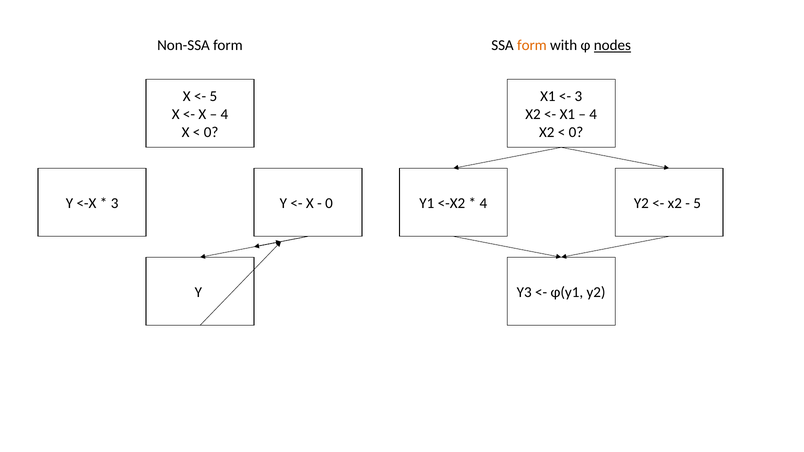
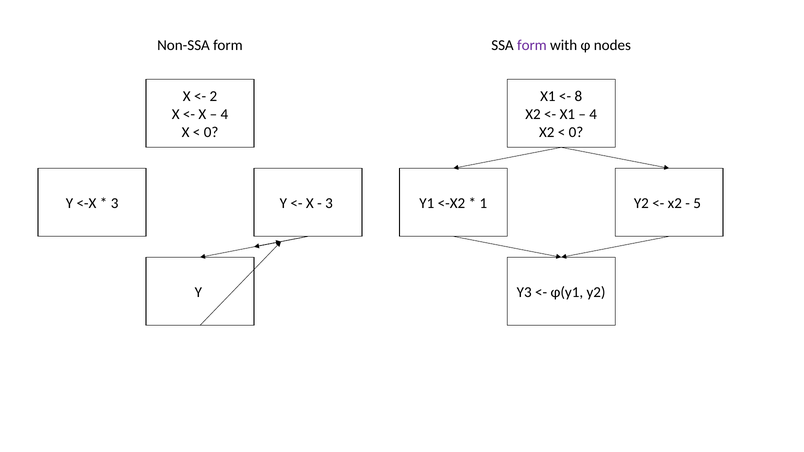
form colour: orange -> purple (532, 45)
nodes underline: present -> none (612, 45)
5: 5 -> 2 (213, 96)
3: 3 -> 8 (578, 96)
0: 0 -> 3 (329, 203)
4: 4 -> 1 (483, 203)
